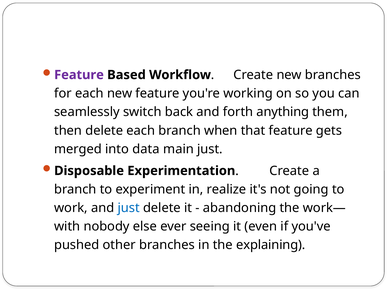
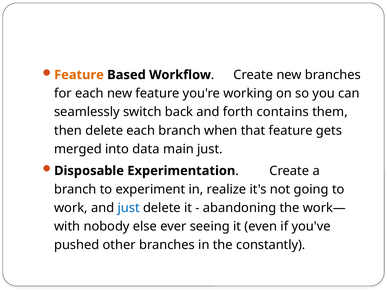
Feature colour: purple -> orange (79, 75)
anything: anything -> contains (283, 112)
explaining: explaining -> constantly (271, 245)
